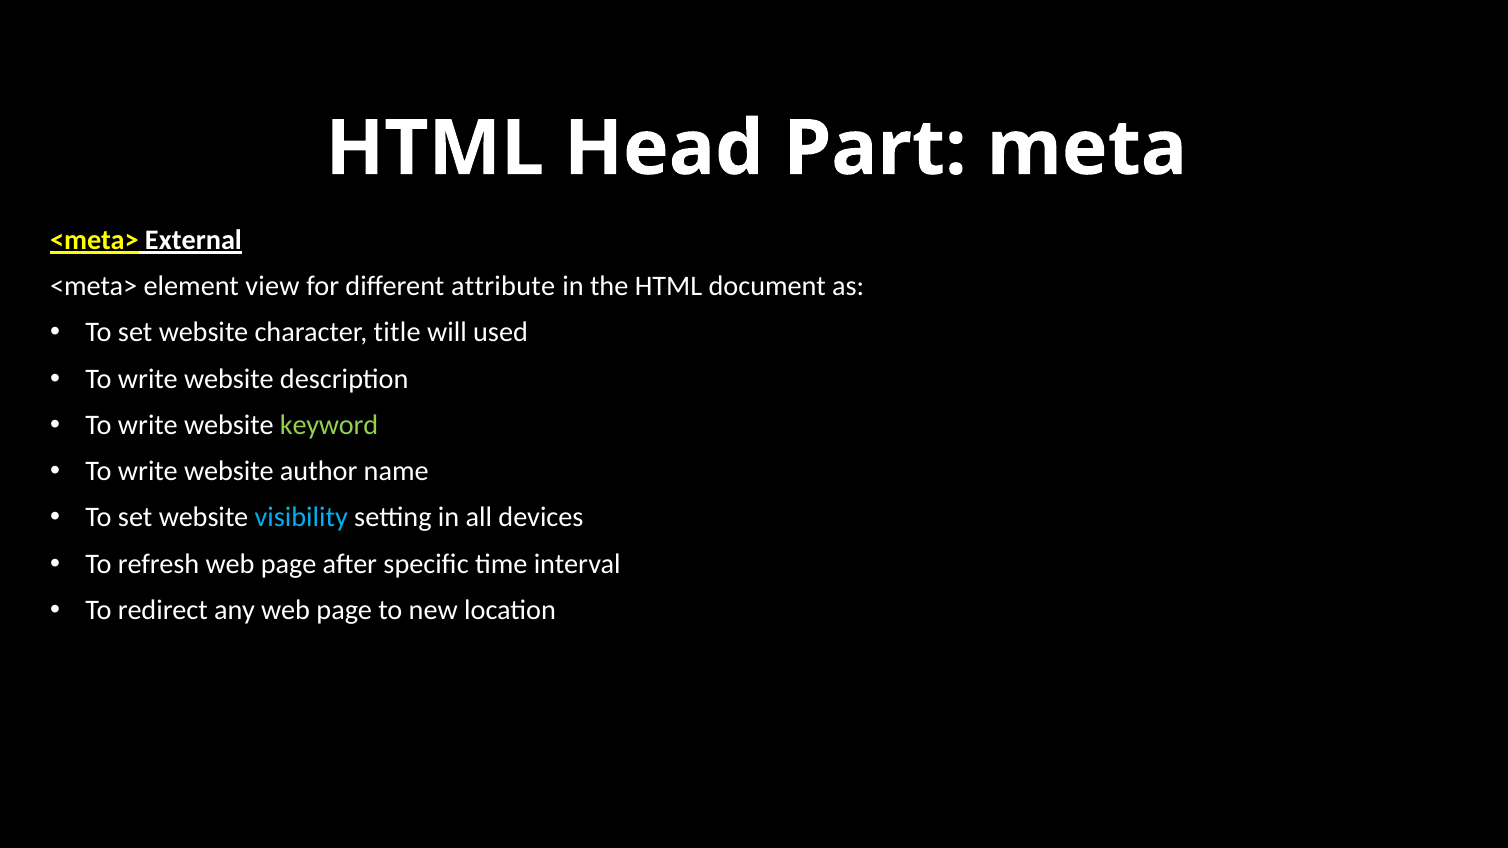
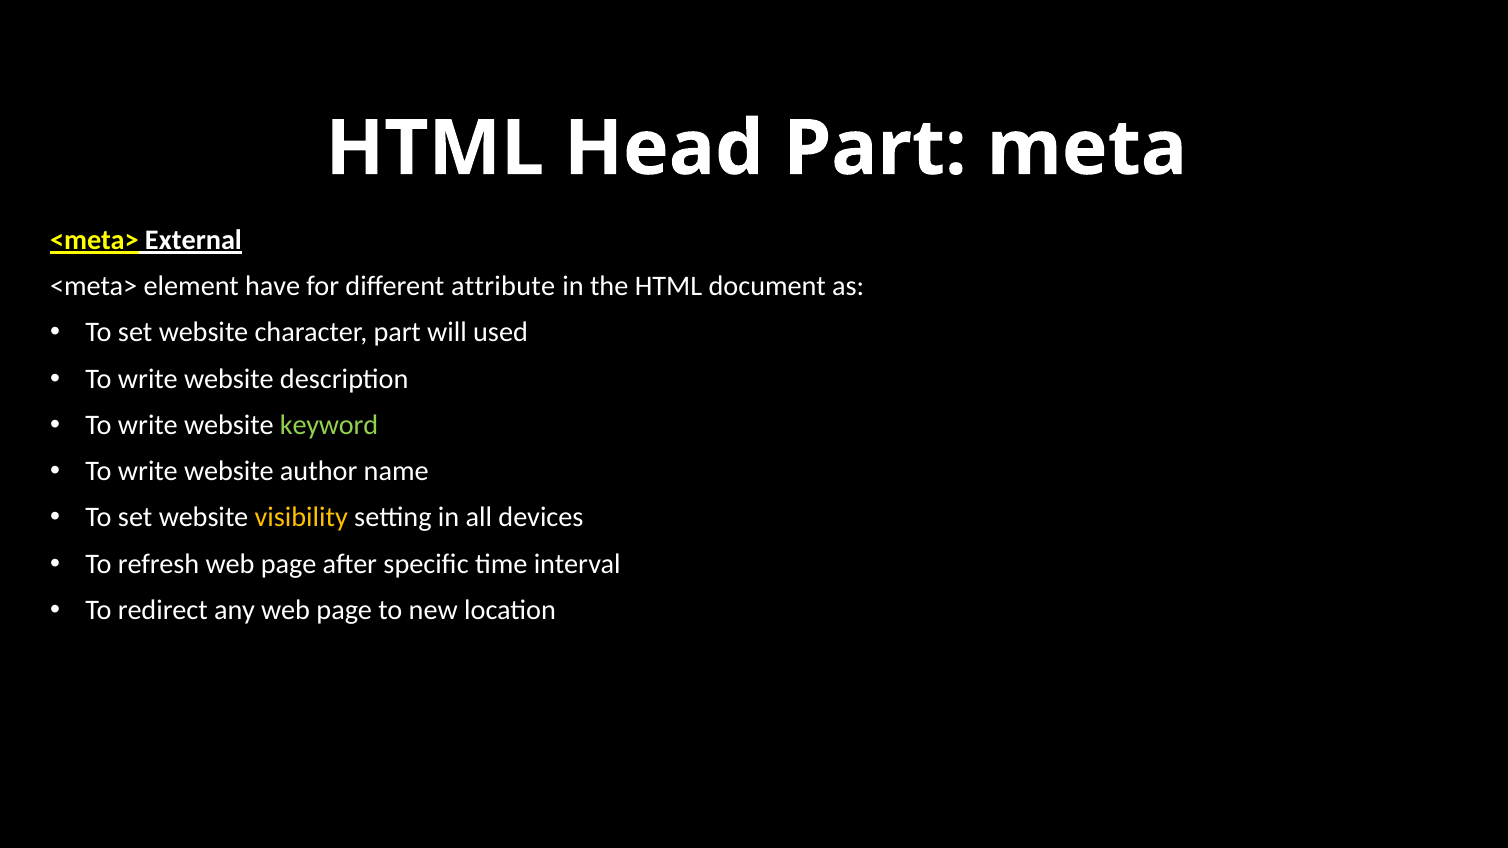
view: view -> have (273, 286)
character title: title -> part (397, 333)
visibility colour: light blue -> yellow (301, 518)
